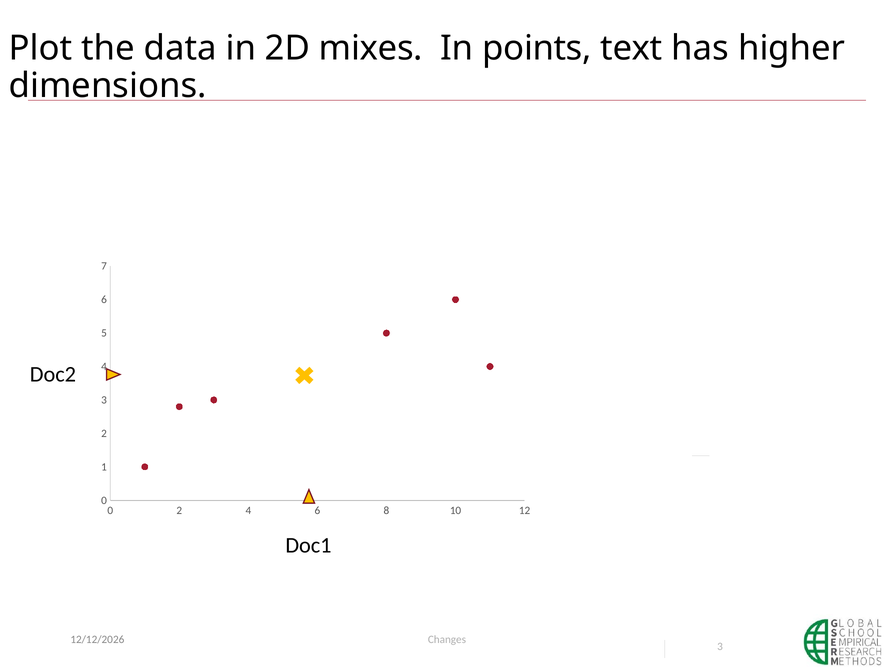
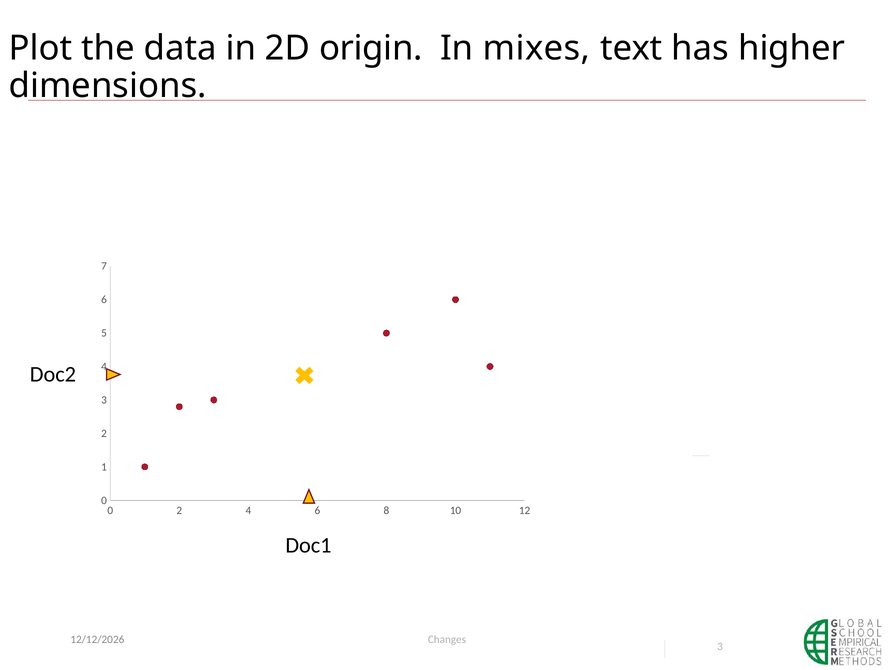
mixes: mixes -> origin (371, 48)
points: points -> mixes (537, 48)
